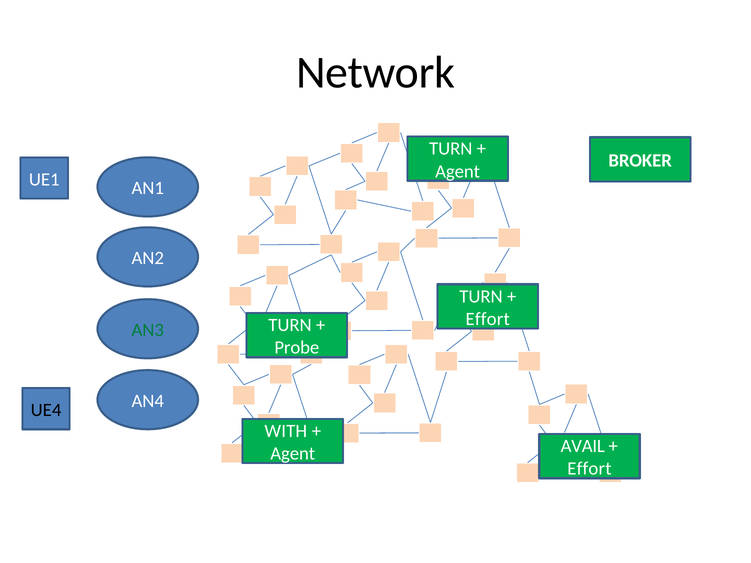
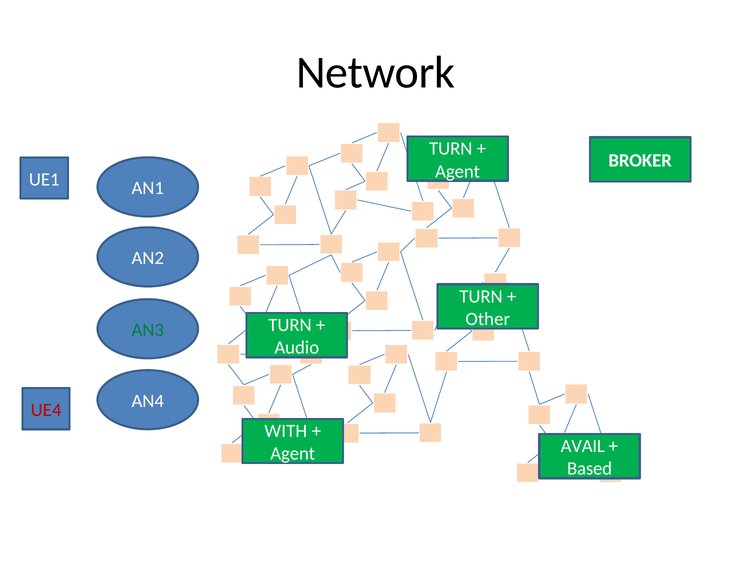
Effort: Effort -> Other (488, 319)
Probe: Probe -> Audio (297, 348)
UE4 colour: black -> red (46, 410)
Effort: Effort -> Based (590, 469)
